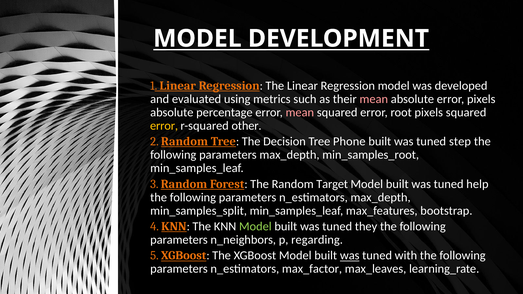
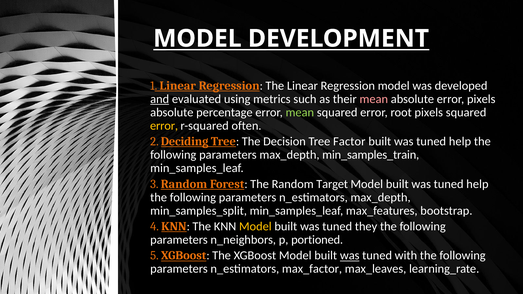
and underline: none -> present (160, 99)
mean colour: pink -> light green (300, 112)
other: other -> often (247, 126)
2 Random: Random -> Deciding (185, 142)
Phone: Phone -> Factor (349, 142)
step: step -> help (460, 142)
min_samples_root: min_samples_root -> min_samples_train (371, 155)
Model colour: light green -> yellow (255, 227)
regarding: regarding -> portioned (317, 240)
